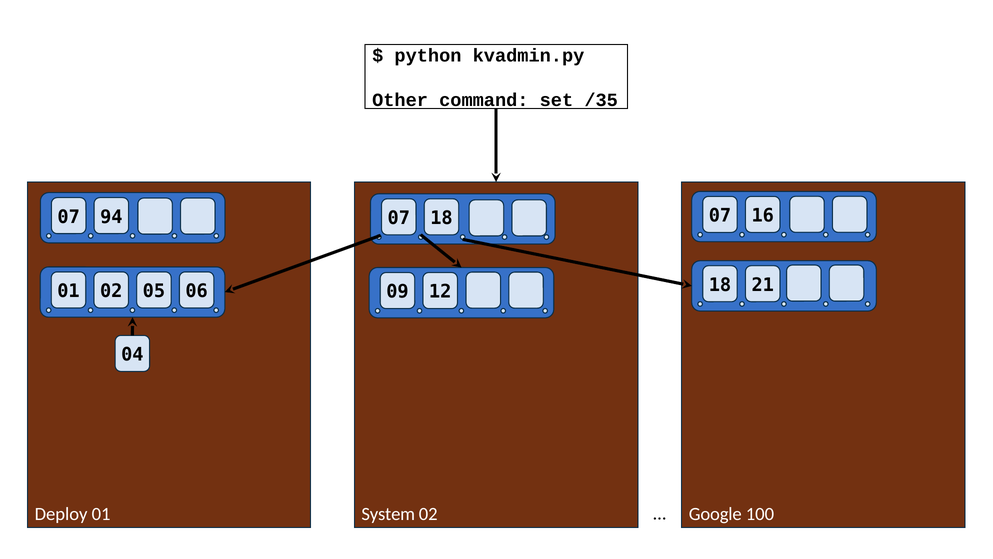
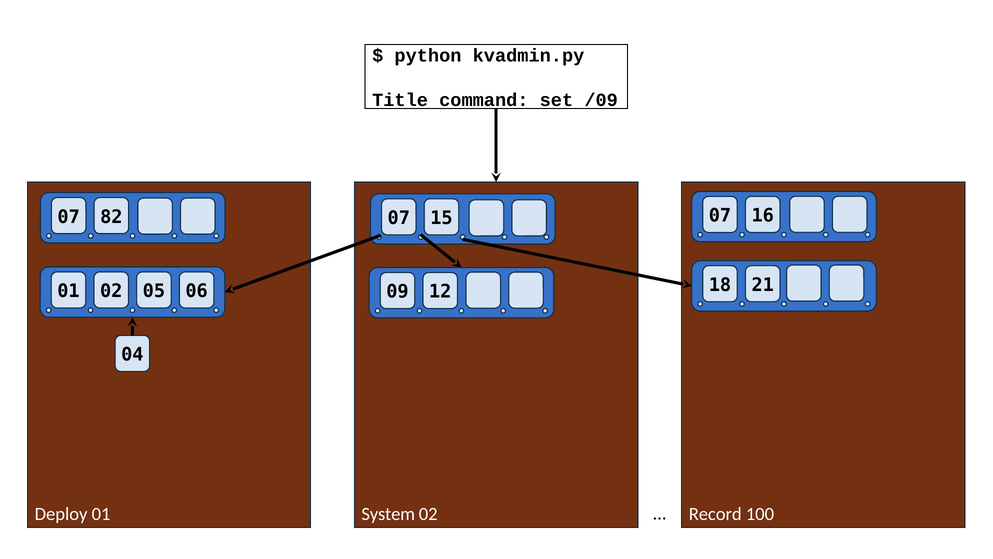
Other: Other -> Title (400, 100)
/35: /35 -> /09 (601, 100)
94: 94 -> 82 (111, 217)
07 18: 18 -> 15 (441, 218)
Google: Google -> Record (715, 513)
